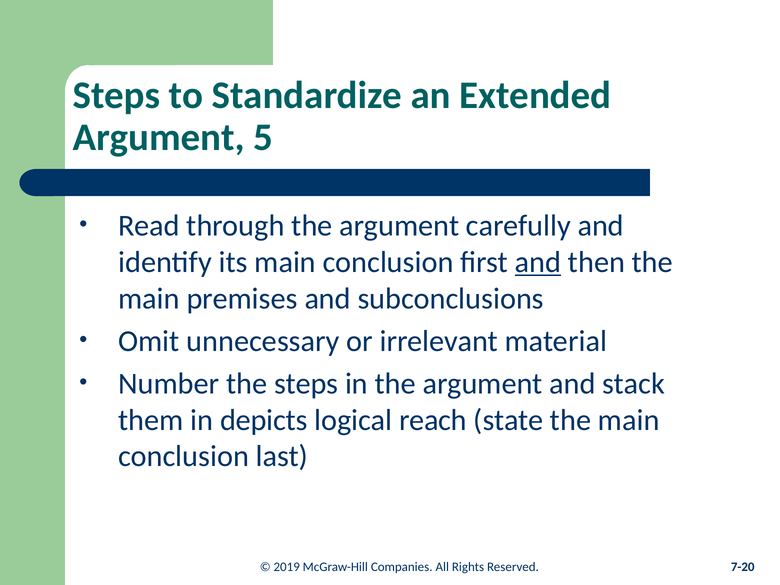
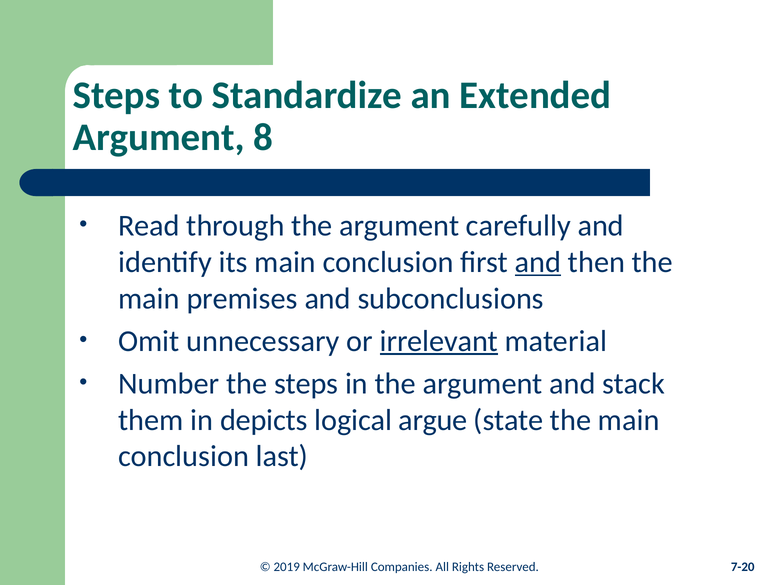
5: 5 -> 8 (263, 137)
irrelevant underline: none -> present (439, 341)
reach: reach -> argue (433, 420)
